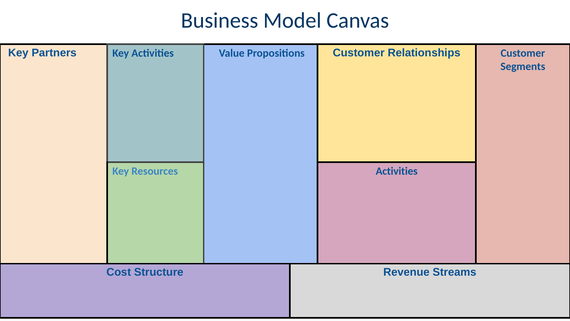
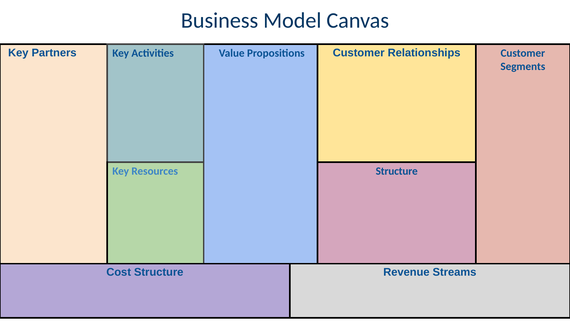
Resources Activities: Activities -> Structure (397, 171)
